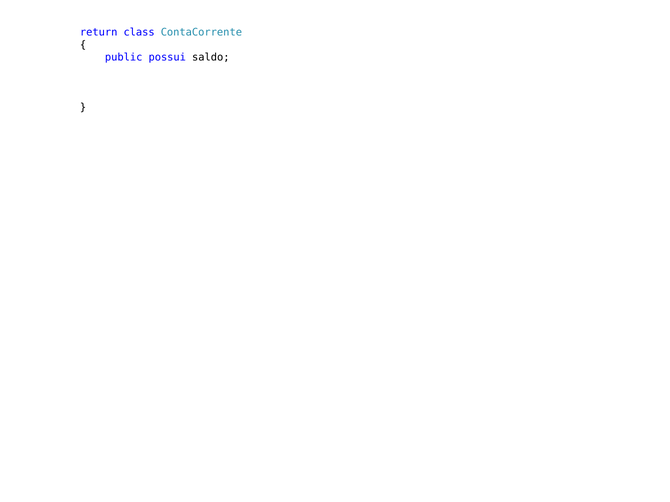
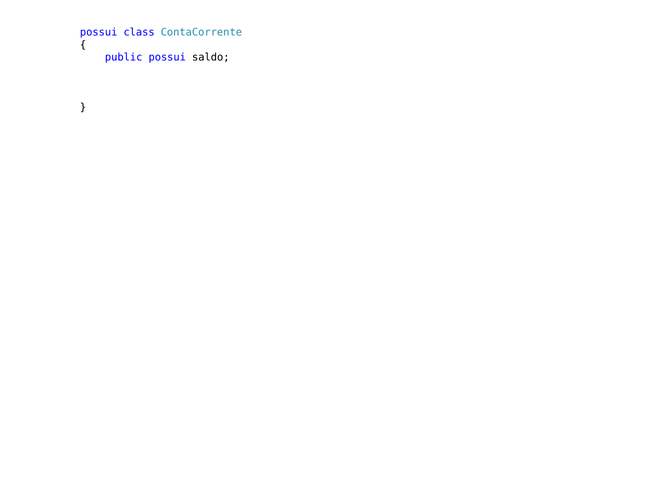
return: return -> possui (99, 32)
